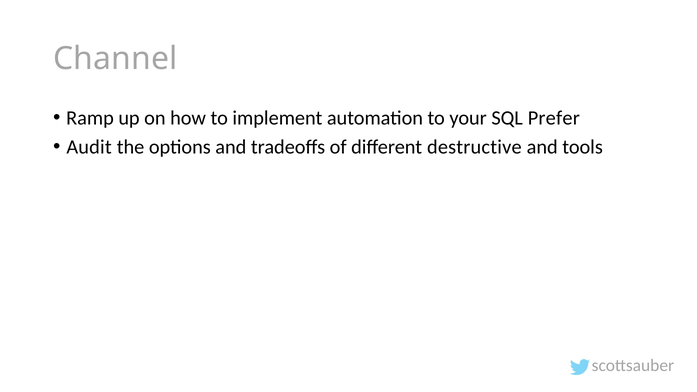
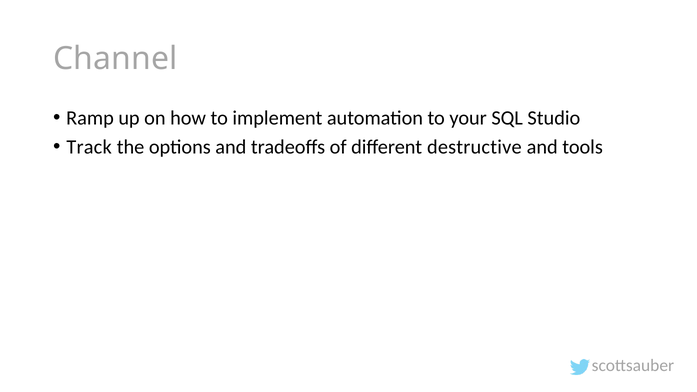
Prefer: Prefer -> Studio (554, 118)
Audit: Audit -> Track (89, 147)
